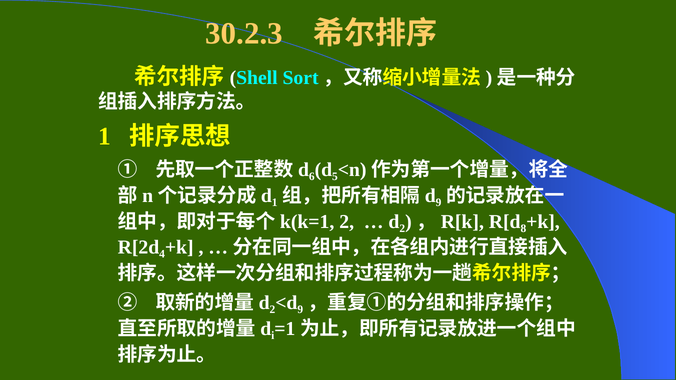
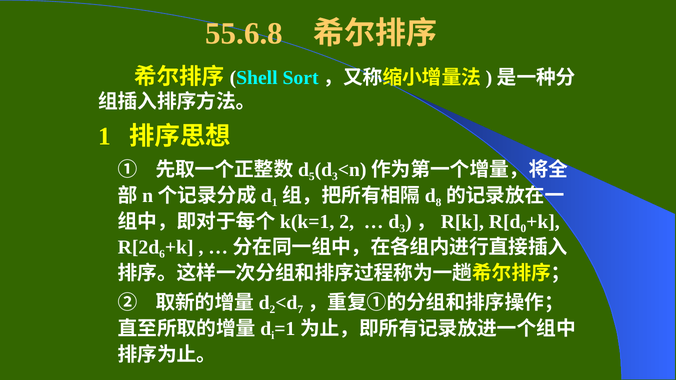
30.2.3: 30.2.3 -> 55.6.8 (244, 34)
6: 6 -> 5 (312, 177)
5: 5 -> 3 (335, 177)
9: 9 -> 8 (439, 202)
2: 2 -> 3 (402, 228)
8: 8 -> 0 (523, 228)
4: 4 -> 6 (162, 254)
9: 9 -> 7 (300, 310)
